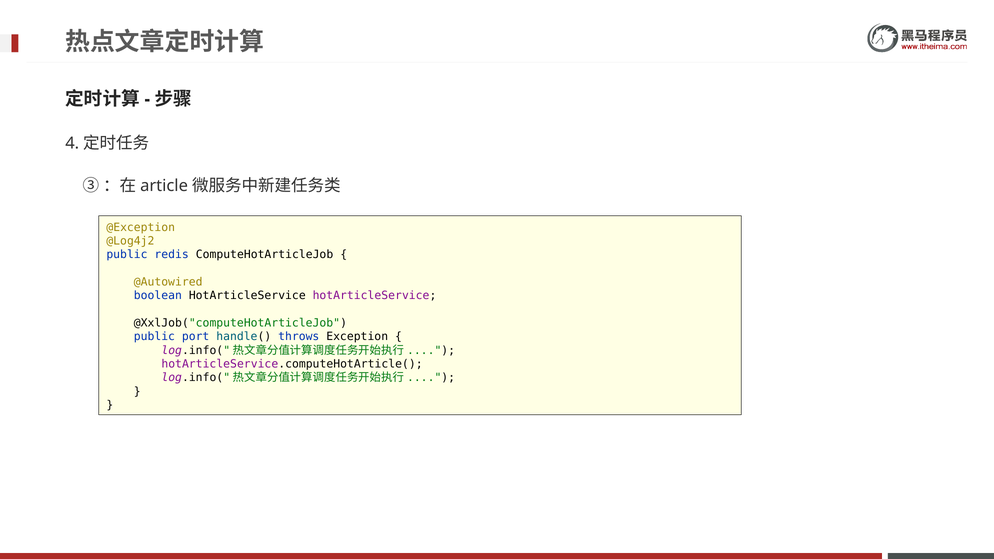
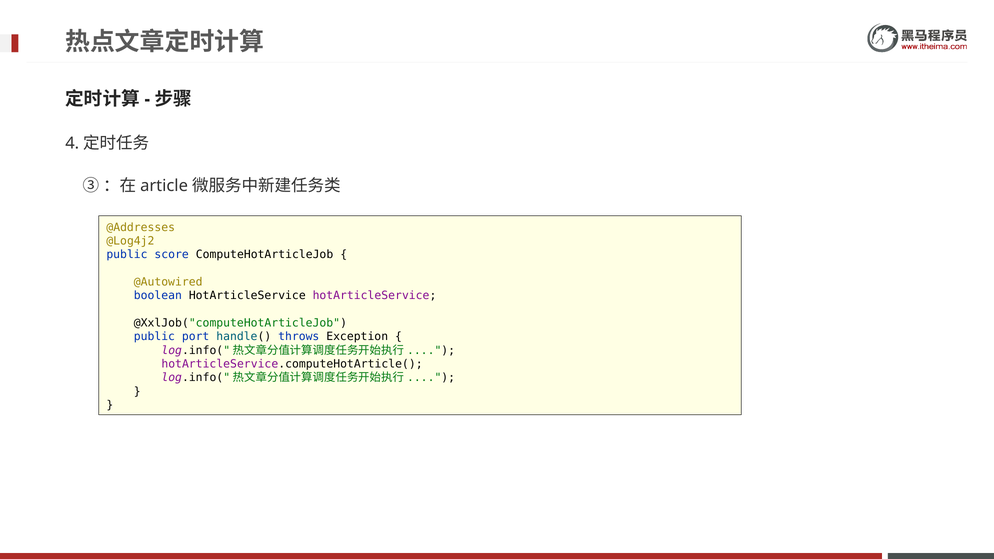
@Exception: @Exception -> @Addresses (141, 227)
redis: redis -> score (172, 255)
